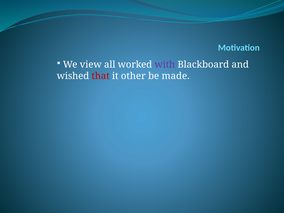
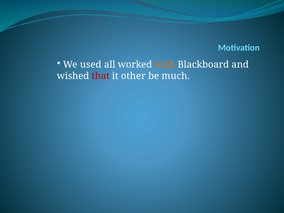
view: view -> used (91, 65)
with colour: purple -> orange (165, 65)
made: made -> much (176, 76)
